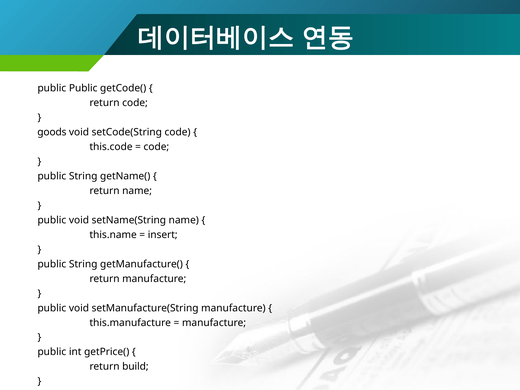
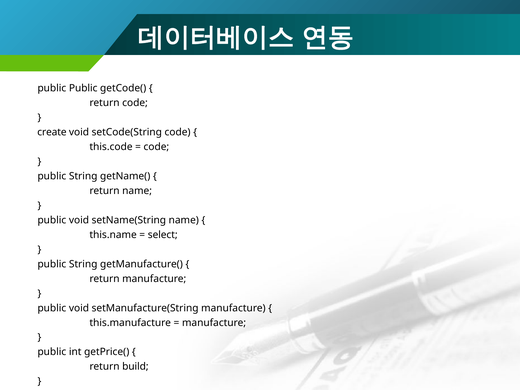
goods: goods -> create (52, 132)
insert: insert -> select (163, 235)
